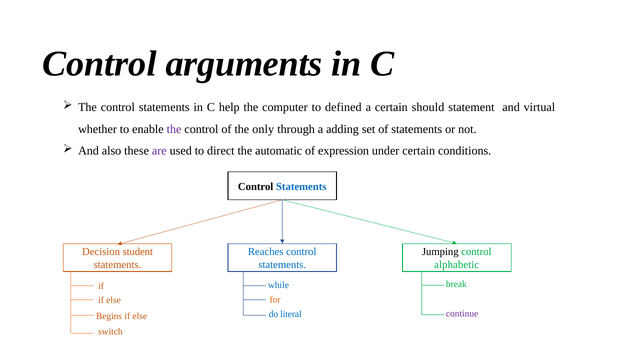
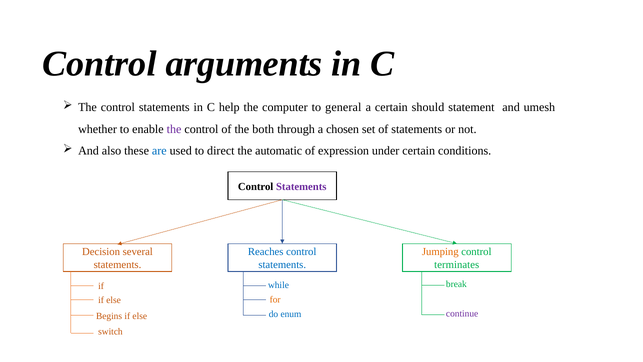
defined: defined -> general (343, 107)
virtual: virtual -> umesh (539, 107)
only: only -> both (263, 129)
adding: adding -> chosen (343, 129)
are colour: purple -> blue (159, 151)
Statements colour: blue -> purple (301, 186)
student: student -> several (138, 252)
Jumping colour: black -> orange (440, 252)
alphabetic: alphabetic -> terminates (457, 265)
literal: literal -> enum (291, 314)
